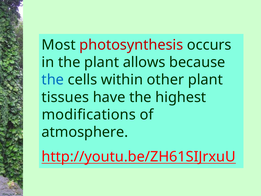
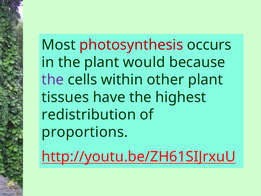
allows: allows -> would (144, 62)
the colour: blue -> purple (53, 80)
modifications: modifications -> redistribution (89, 114)
atmosphere: atmosphere -> proportions (85, 132)
